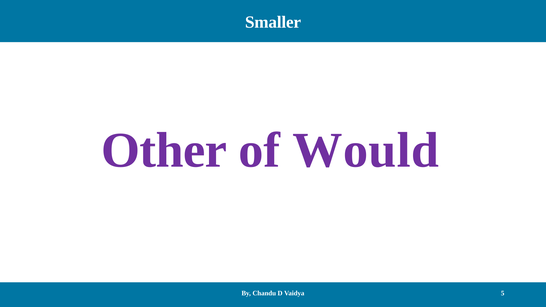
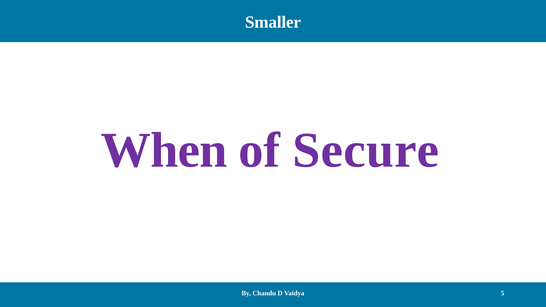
Other: Other -> When (164, 150)
Would: Would -> Secure (366, 150)
